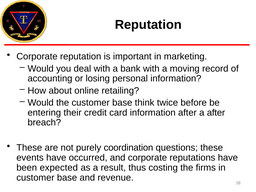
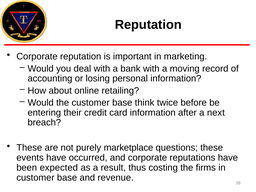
a after: after -> next (216, 113)
coordination: coordination -> marketplace (128, 148)
